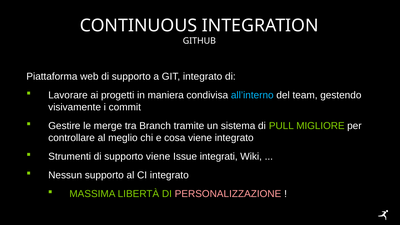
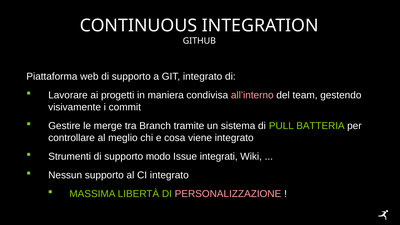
all’interno colour: light blue -> pink (252, 95)
MIGLIORE: MIGLIORE -> BATTERIA (320, 126)
supporto viene: viene -> modo (158, 156)
